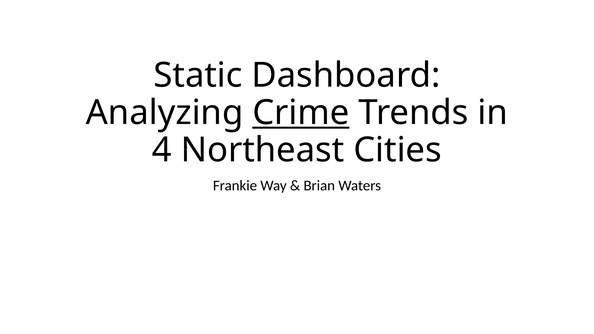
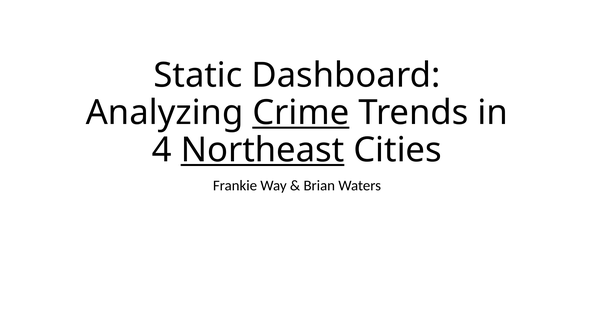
Northeast underline: none -> present (263, 150)
